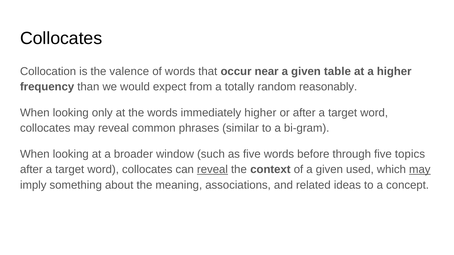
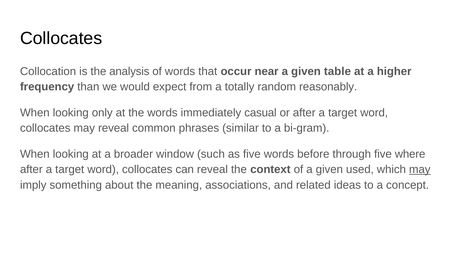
valence: valence -> analysis (129, 71)
immediately higher: higher -> casual (260, 113)
topics: topics -> where (410, 154)
reveal underline: present -> none (212, 170)
